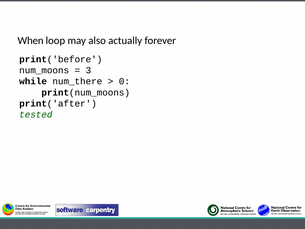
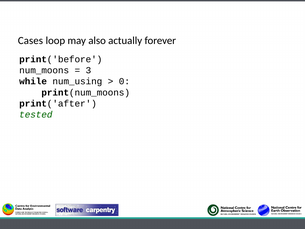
When: When -> Cases (30, 40)
num_there: num_there -> num_using (77, 81)
